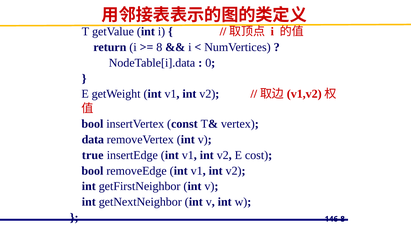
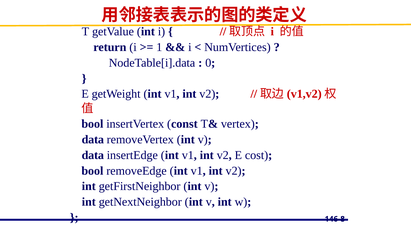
8: 8 -> 1 (159, 47)
true: true -> data (93, 155)
